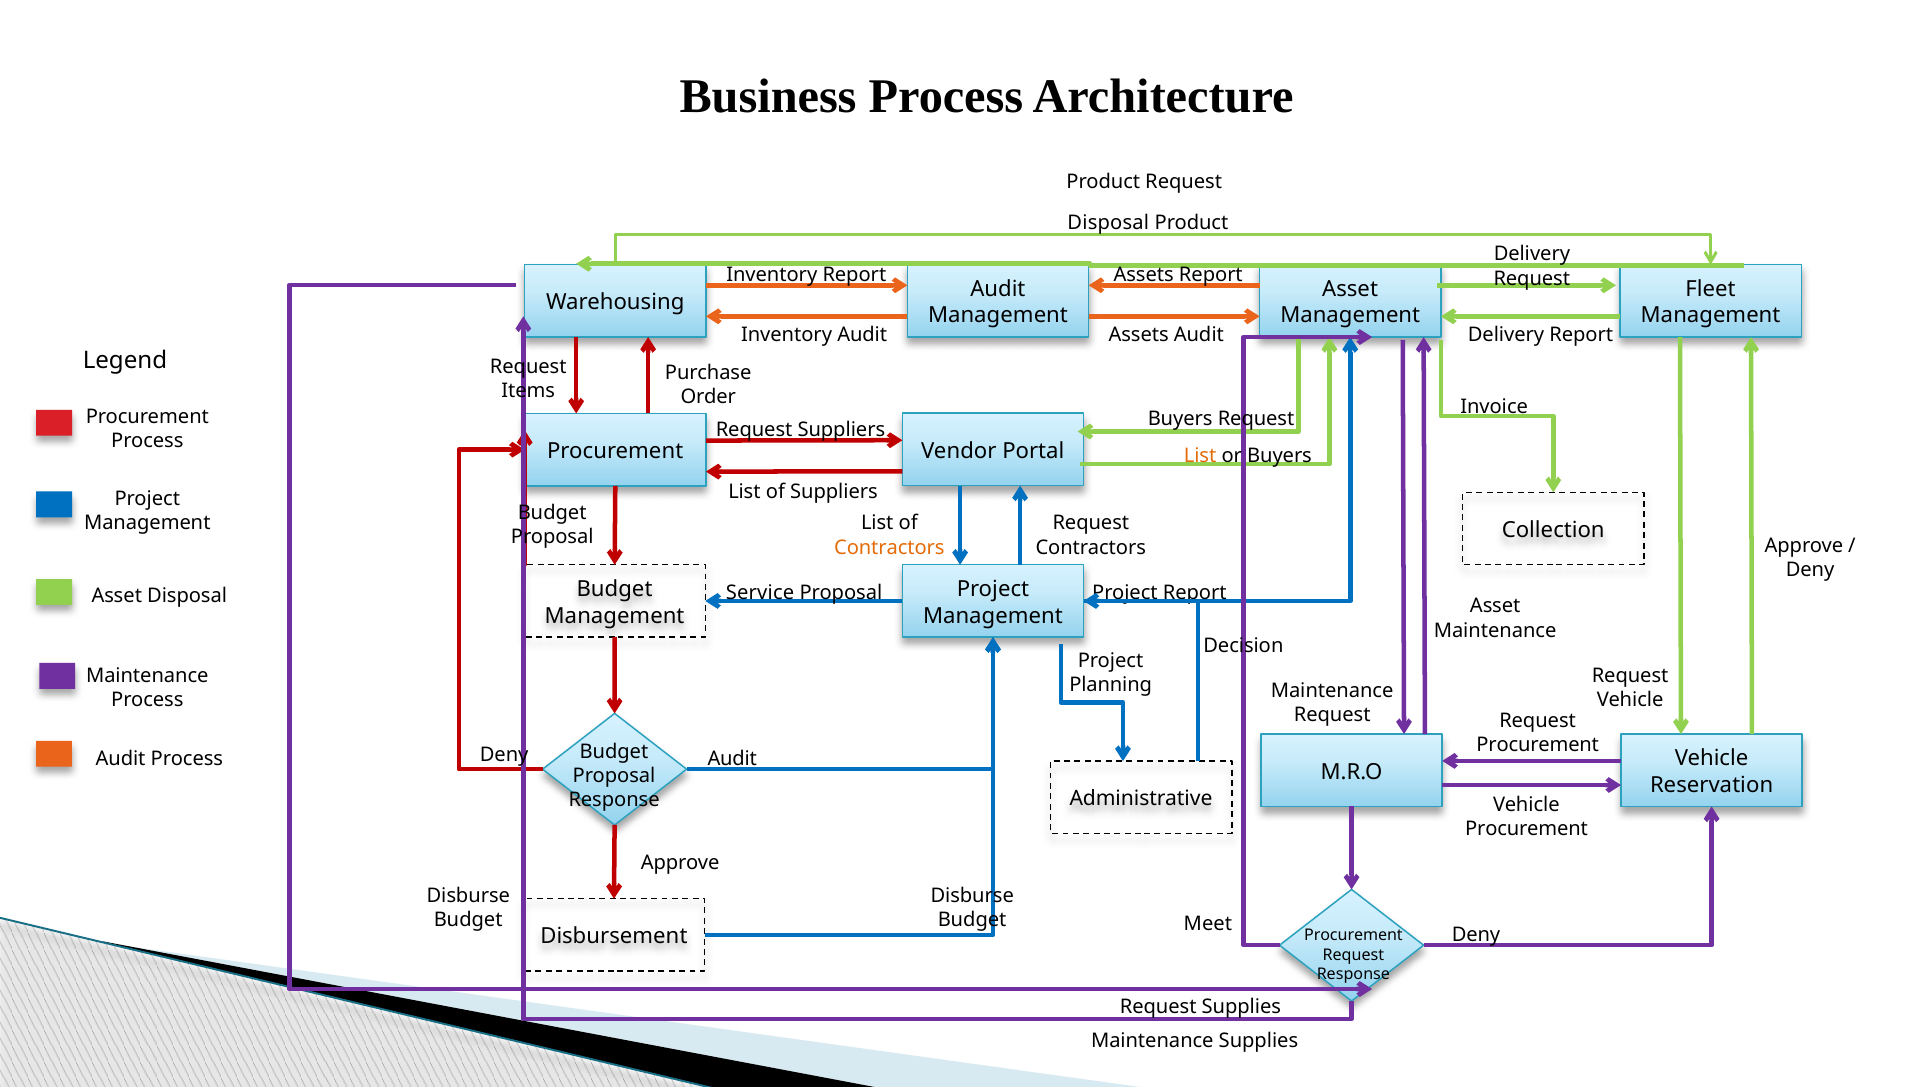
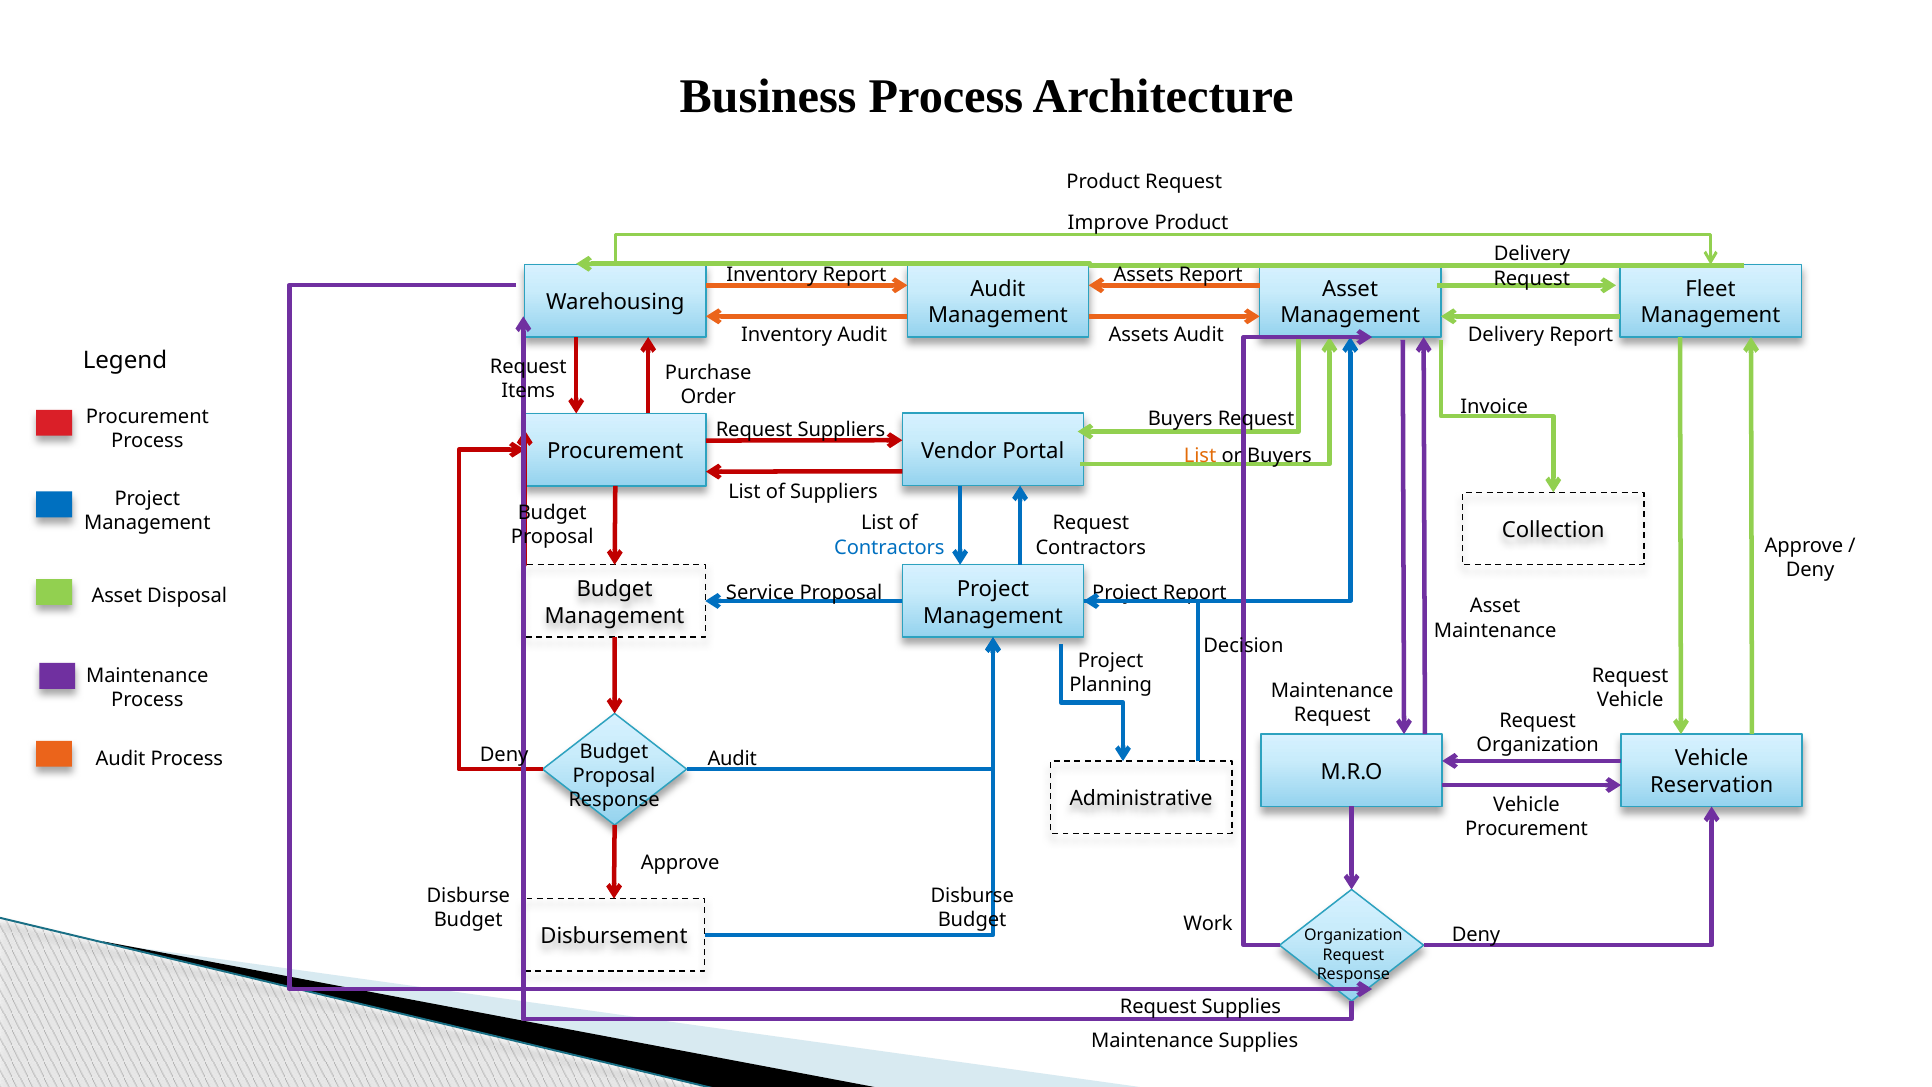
Disposal: Disposal -> Improve (1108, 223)
Contractors colour: orange -> blue (889, 547)
Procurement: Procurement -> Organization (1538, 745)
Meet: Meet -> Work (1208, 924)
Procurement: Procurement -> Organization (1353, 936)
